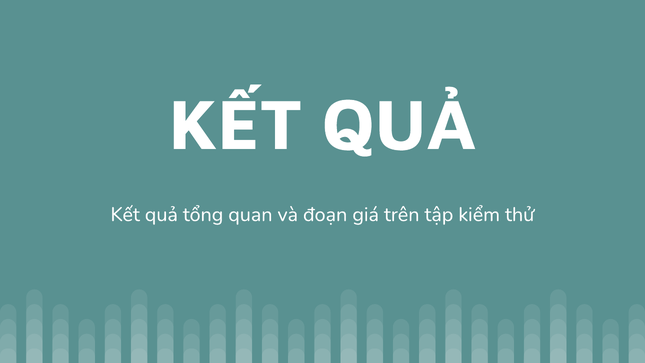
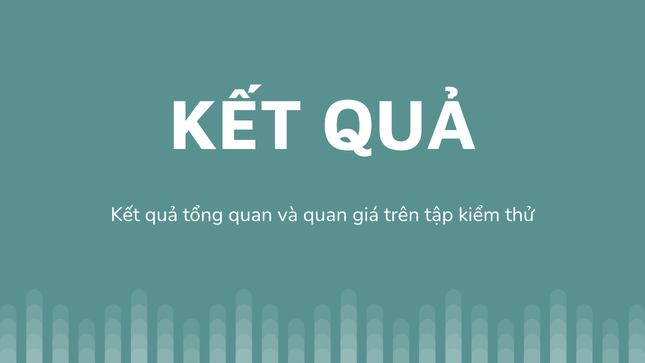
và đoạn: đoạn -> quan (325, 214)
